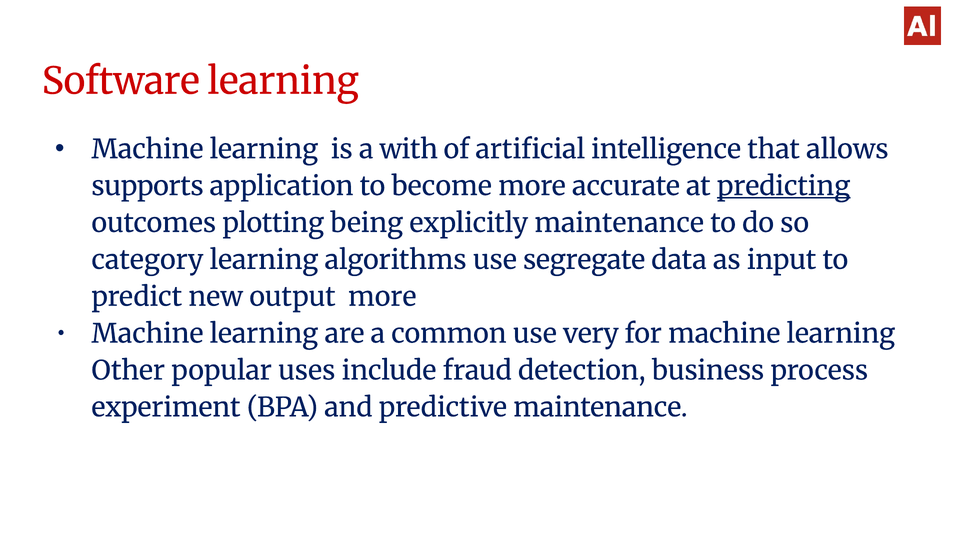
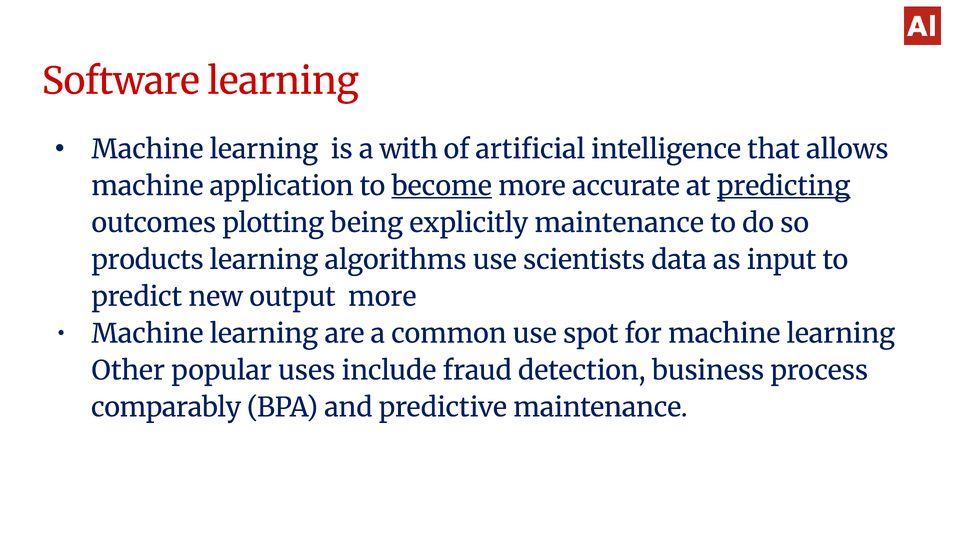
supports: supports -> machine (147, 186)
become underline: none -> present (442, 186)
category: category -> products (148, 260)
segregate: segregate -> scientists (584, 260)
very: very -> spot (591, 334)
experiment: experiment -> comparably (166, 407)
